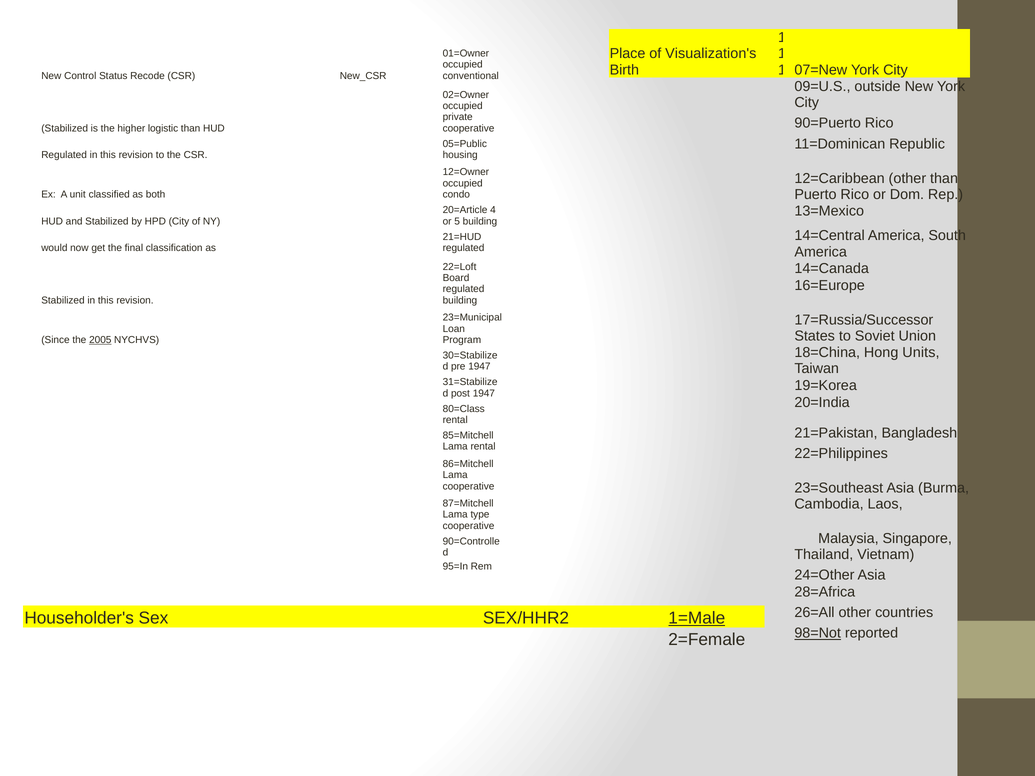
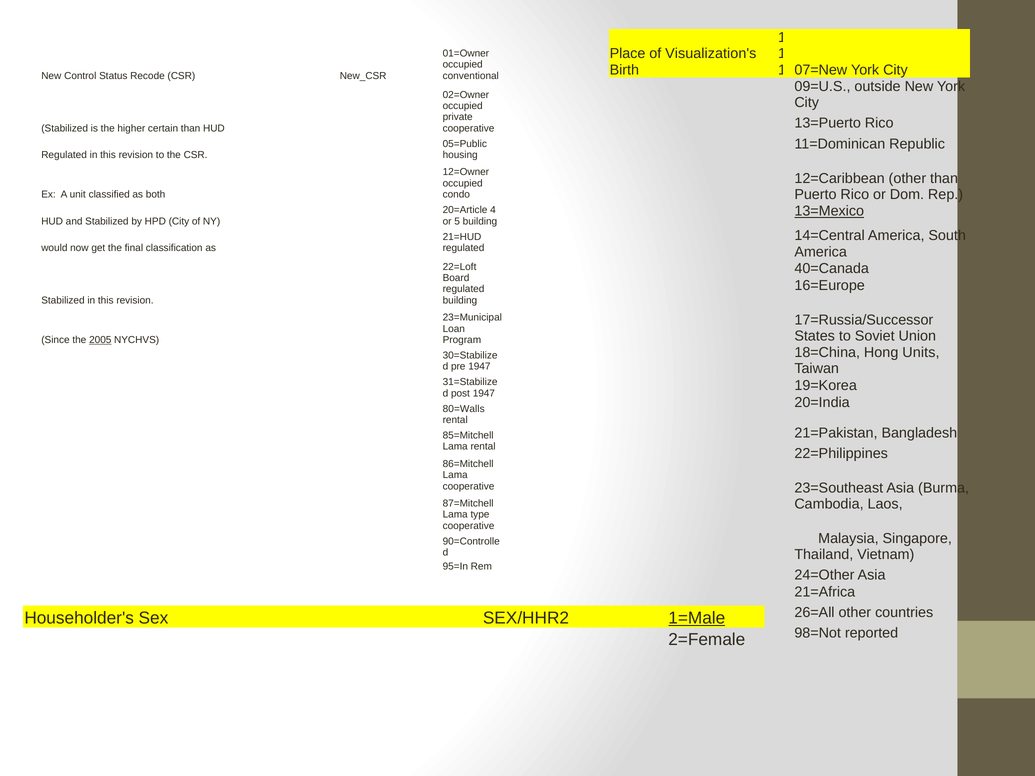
90=Puerto: 90=Puerto -> 13=Puerto (828, 123)
logistic: logistic -> certain (163, 128)
13=Mexico underline: none -> present (829, 211)
14=Canada: 14=Canada -> 40=Canada (832, 269)
80=Class: 80=Class -> 80=Walls (464, 409)
28=Africa: 28=Africa -> 21=Africa (825, 592)
98=Not underline: present -> none (818, 633)
